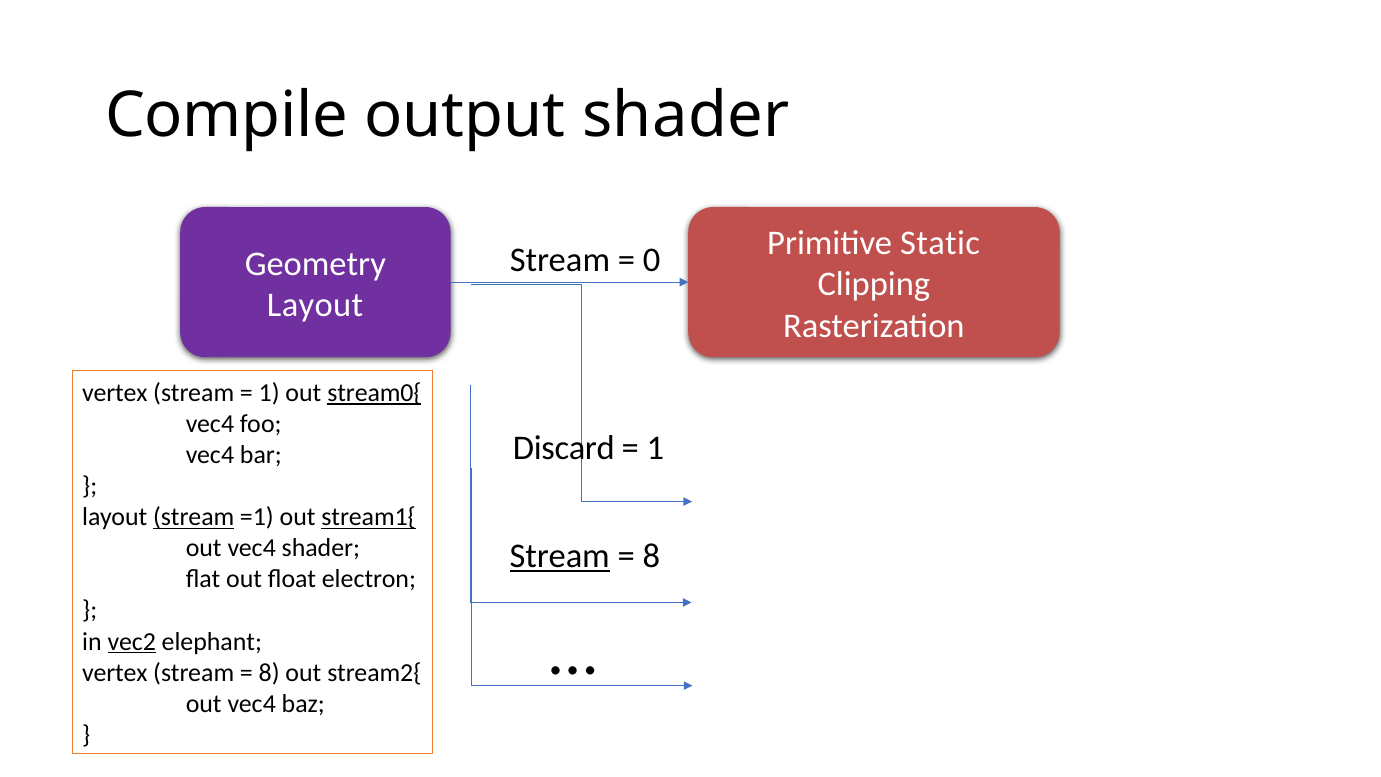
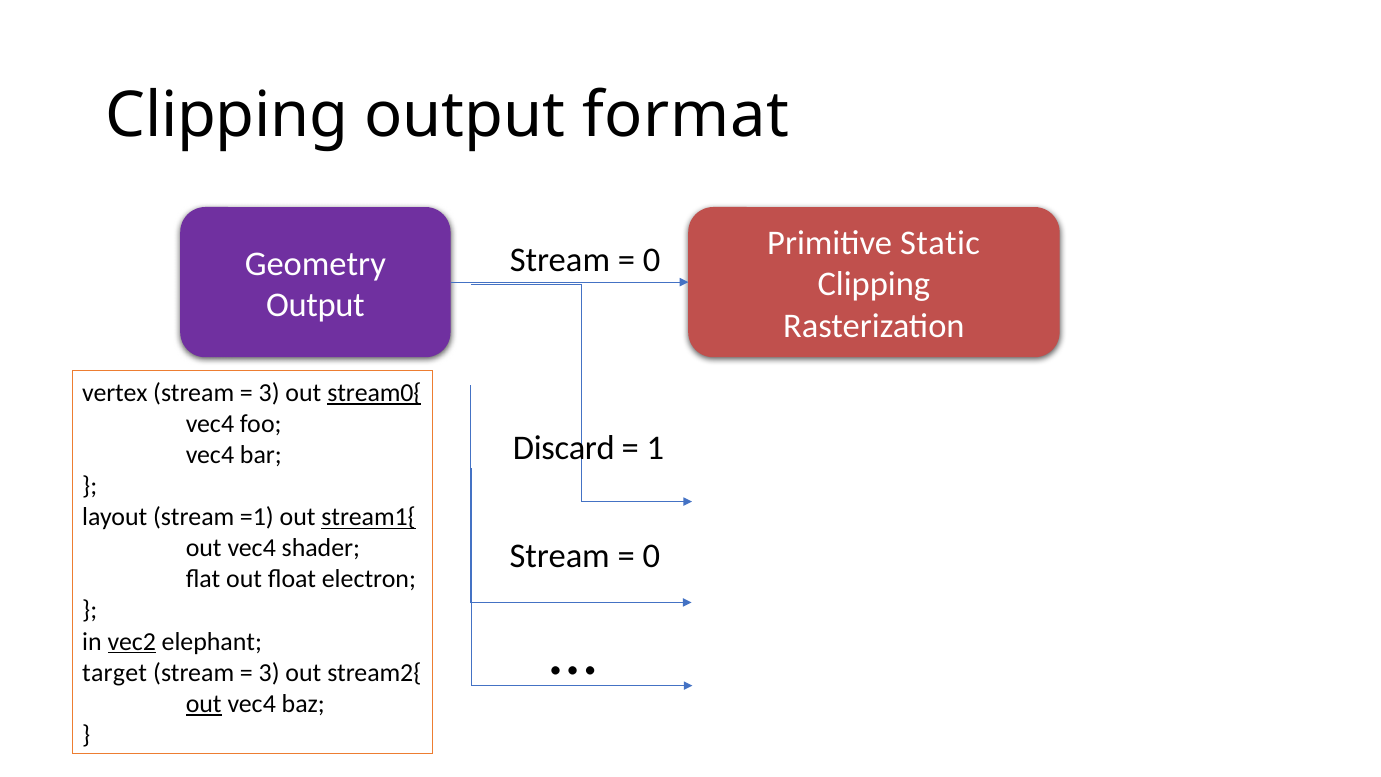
Compile: Compile -> Clipping (227, 116)
output shader: shader -> format (686, 116)
Layout: Layout -> Output (315, 305)
1: 1 -> 3 (269, 393)
stream underline: present -> none (194, 517)
Stream underline: present -> none (560, 556)
8: 8 -> 0 (651, 556)
vertex: vertex -> target (115, 672)
8: 8 -> 3 (269, 672)
out underline: none -> present (204, 703)
